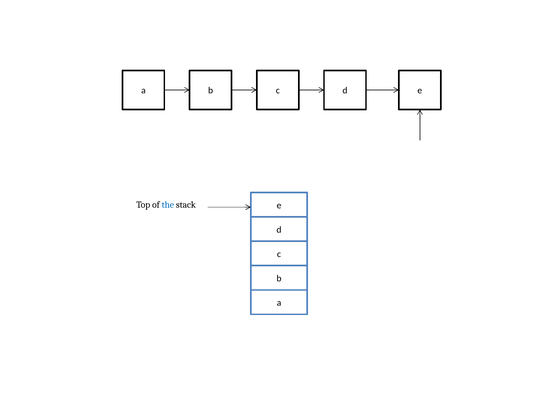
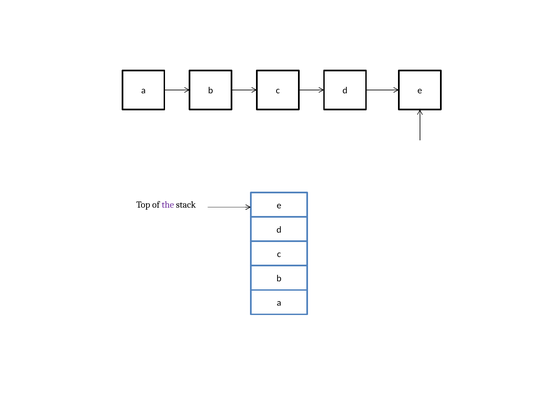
the colour: blue -> purple (168, 205)
